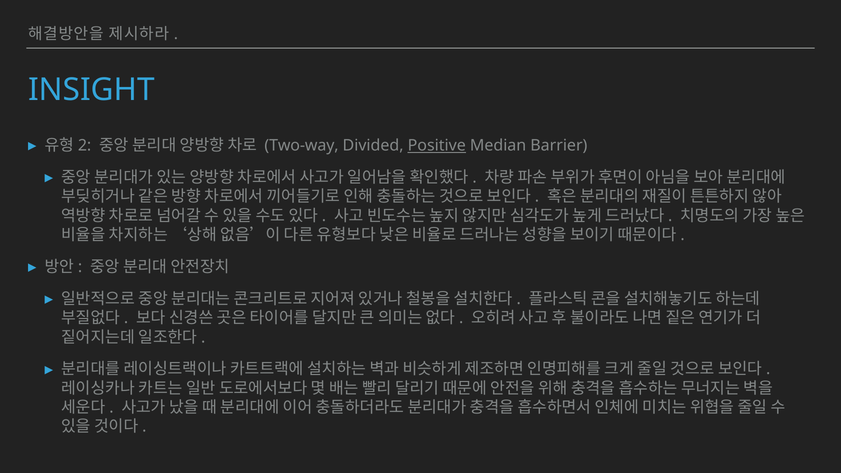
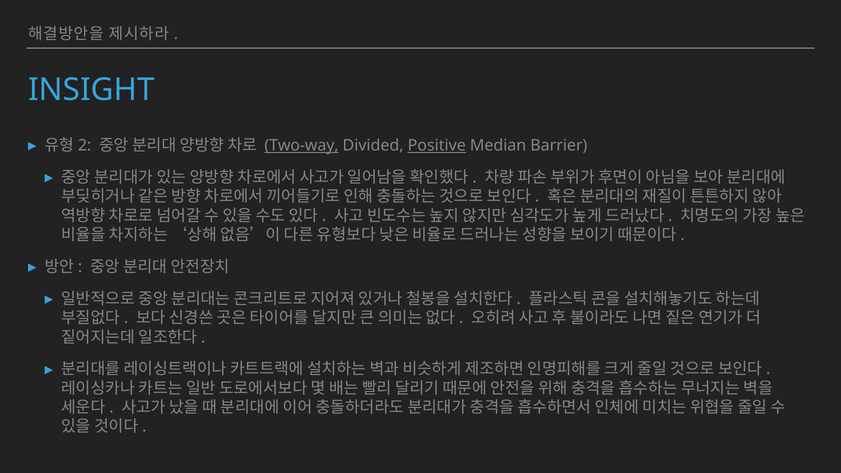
Two-way underline: none -> present (302, 146)
